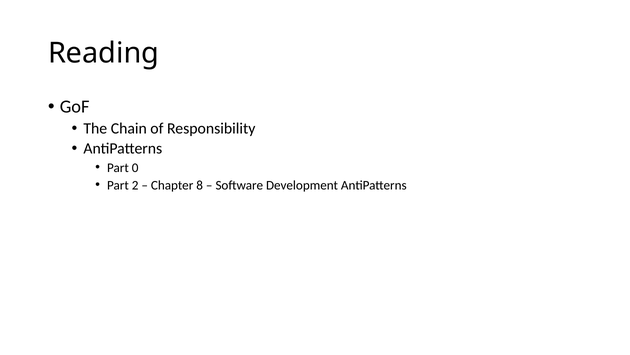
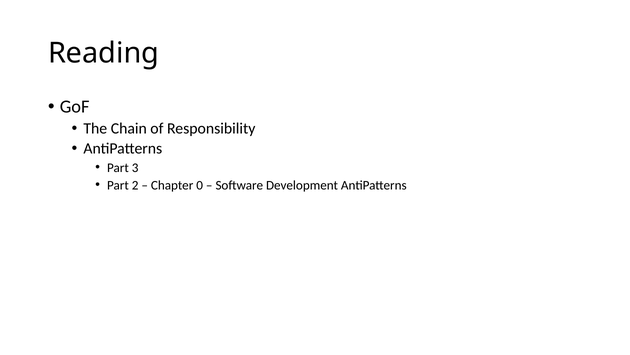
0: 0 -> 3 (135, 167)
8: 8 -> 0 (200, 185)
